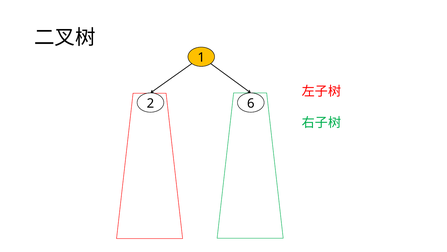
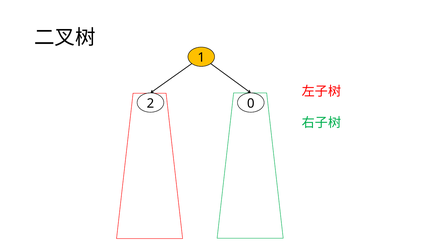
6: 6 -> 0 (251, 103)
